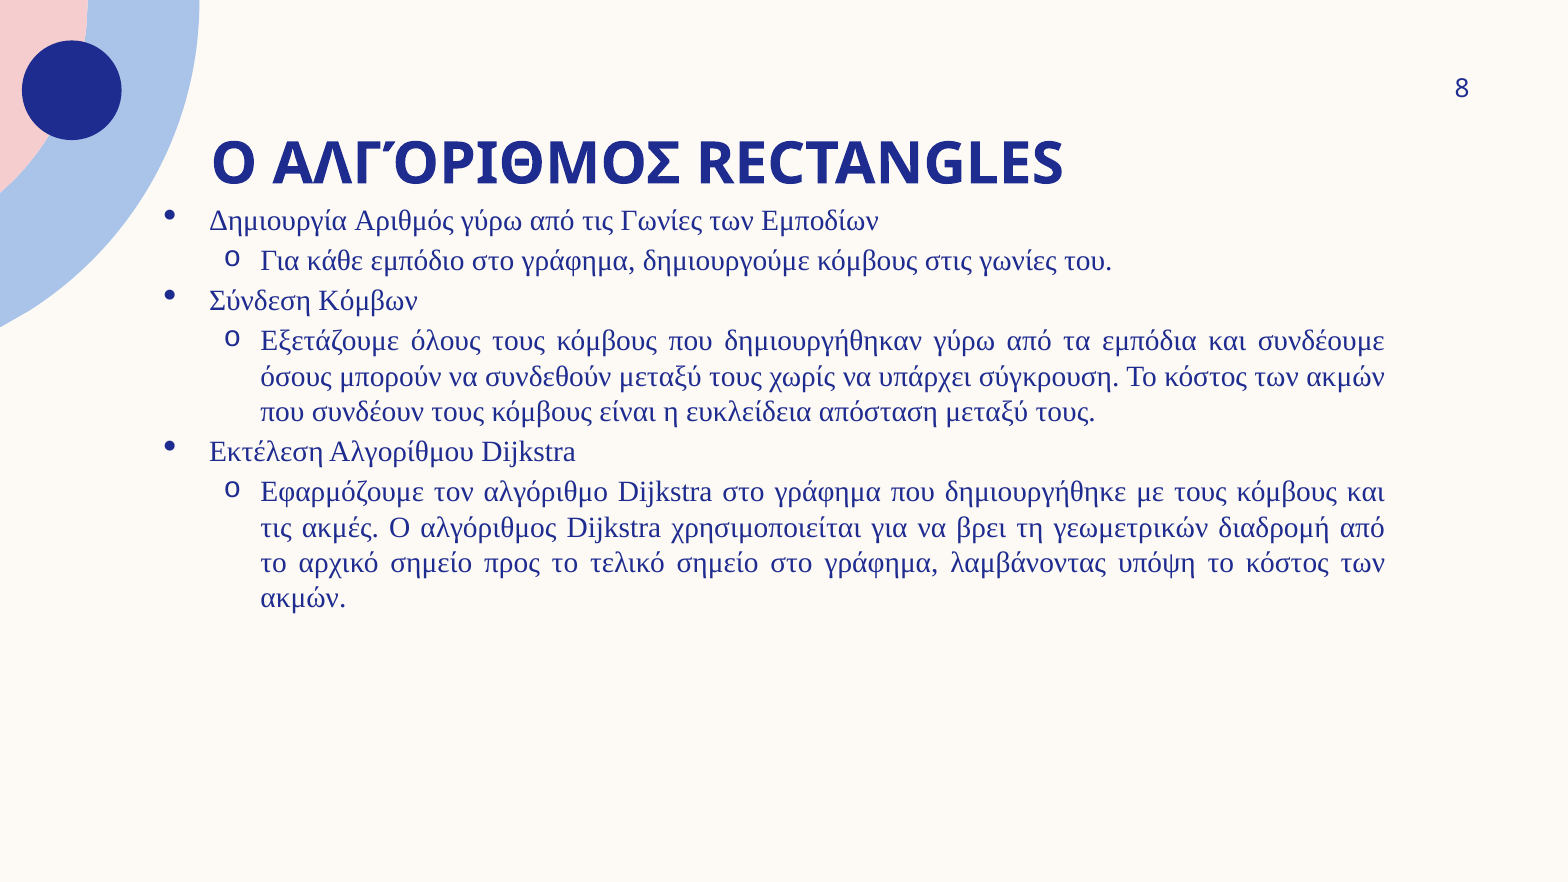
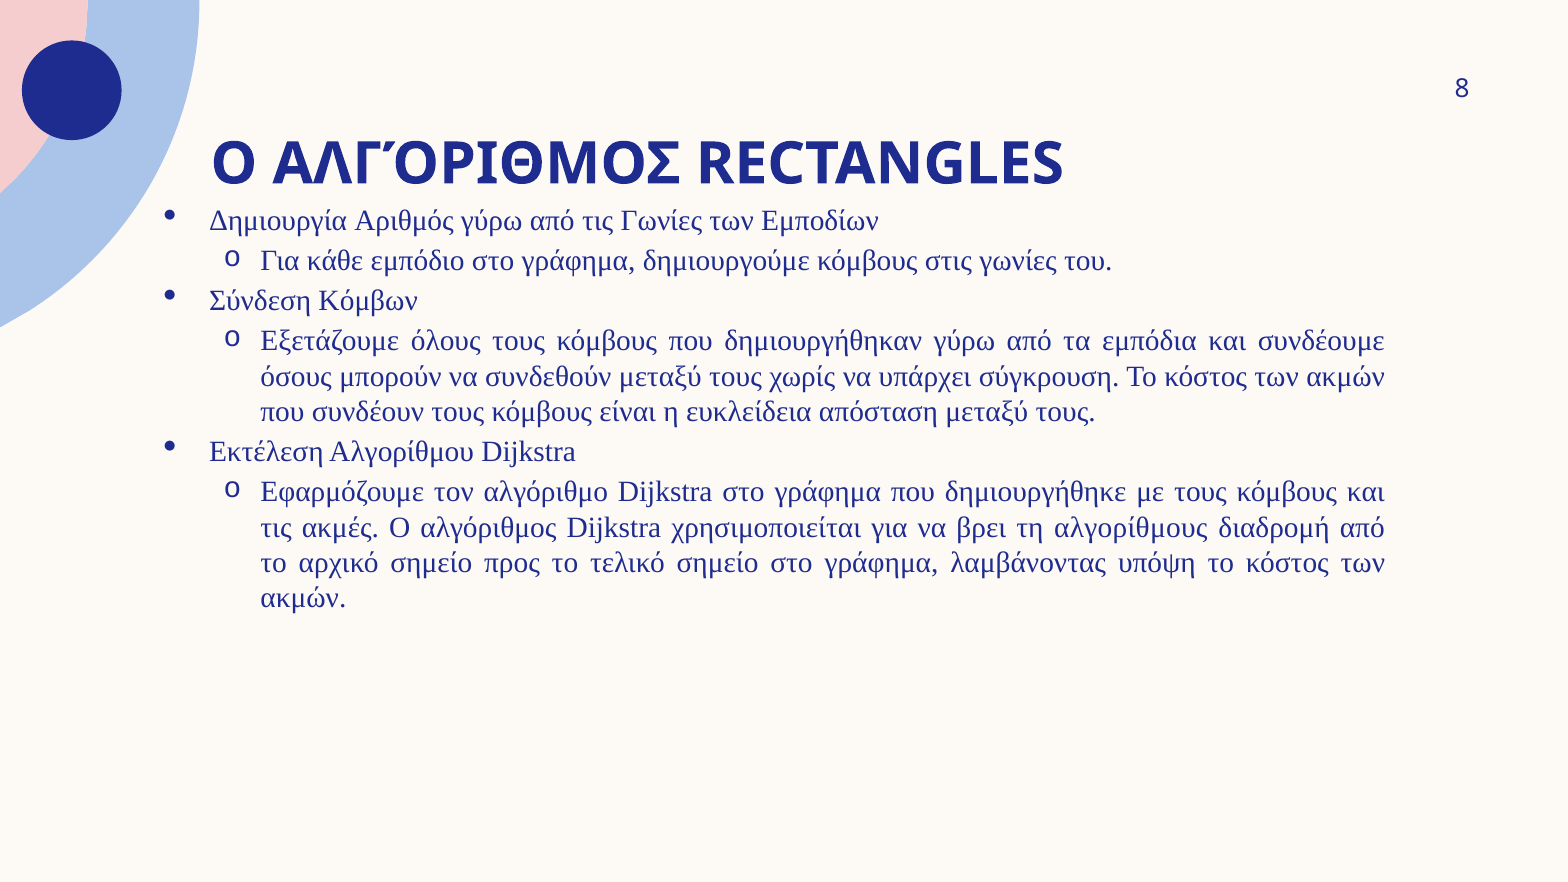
γεωμετρικών: γεωμετρικών -> αλγορίθμους (1131, 527)
